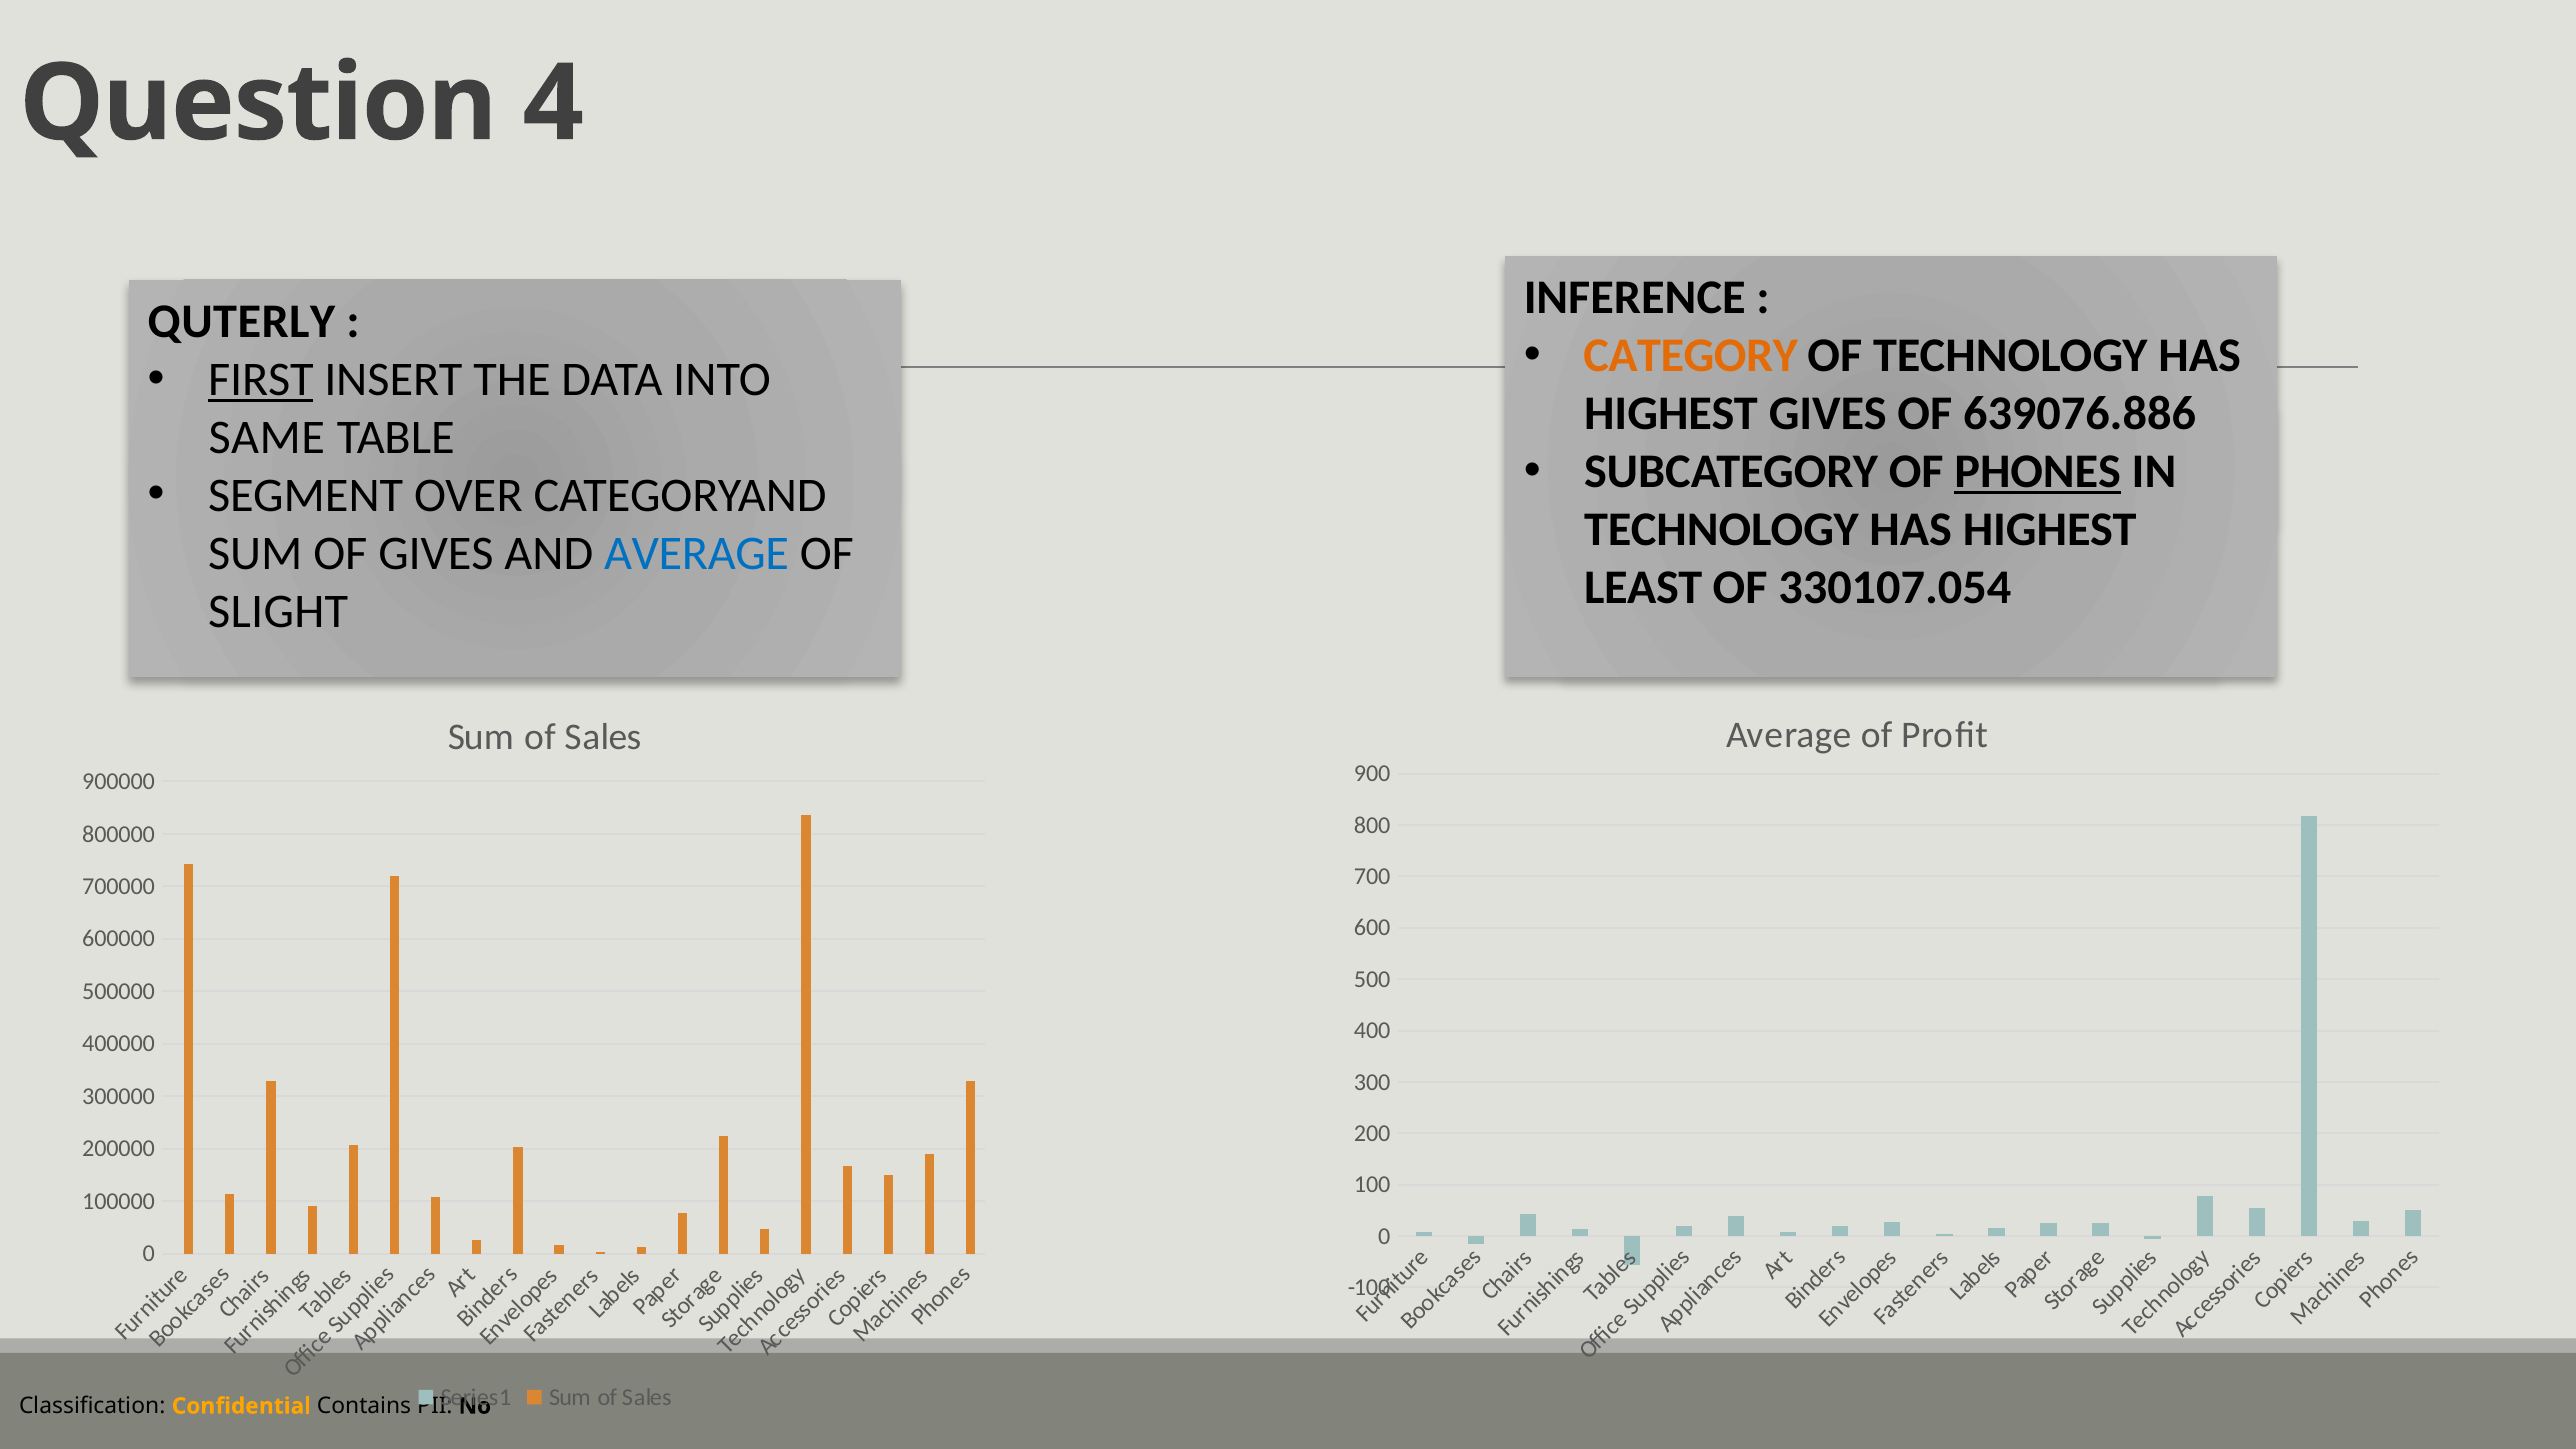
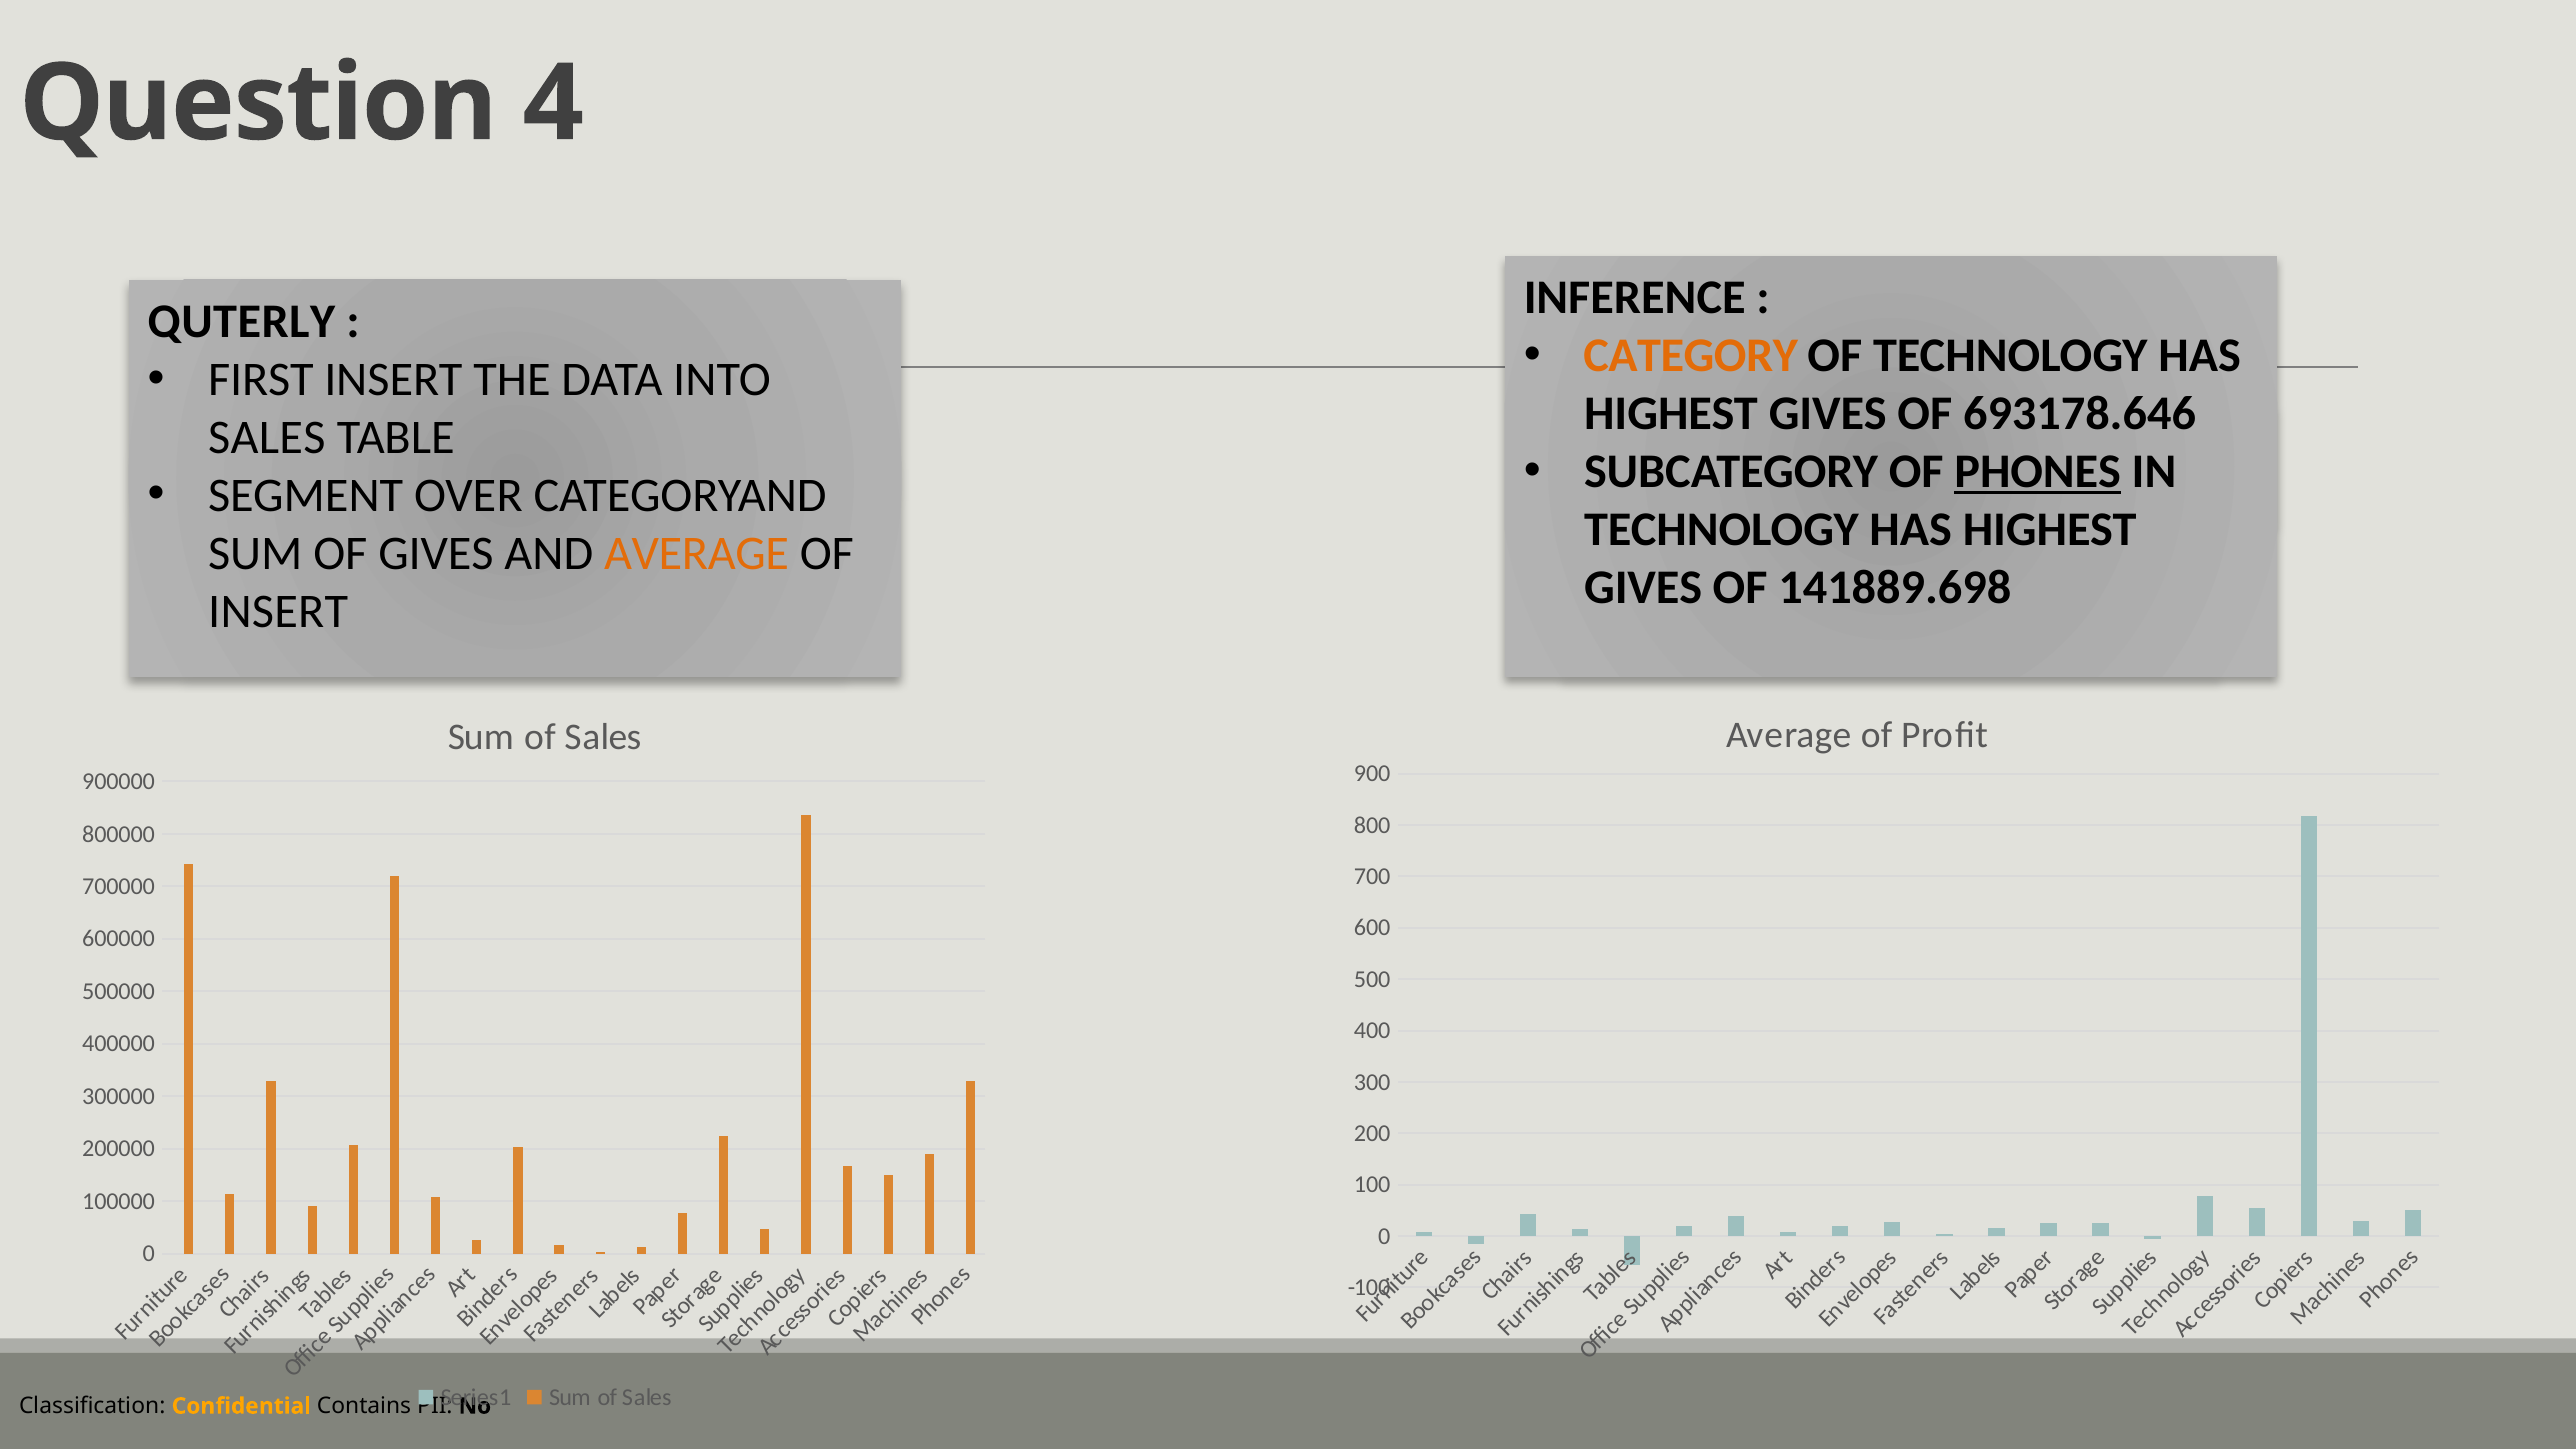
FIRST underline: present -> none (261, 380)
639076.886: 639076.886 -> 693178.646 (2080, 414)
SAME: SAME -> SALES (267, 438)
AVERAGE colour: blue -> orange (697, 554)
LEAST: LEAST -> GIVES (1643, 588)
330107.054: 330107.054 -> 141889.698 (1895, 588)
SLIGHT: SLIGHT -> INSERT (278, 611)
